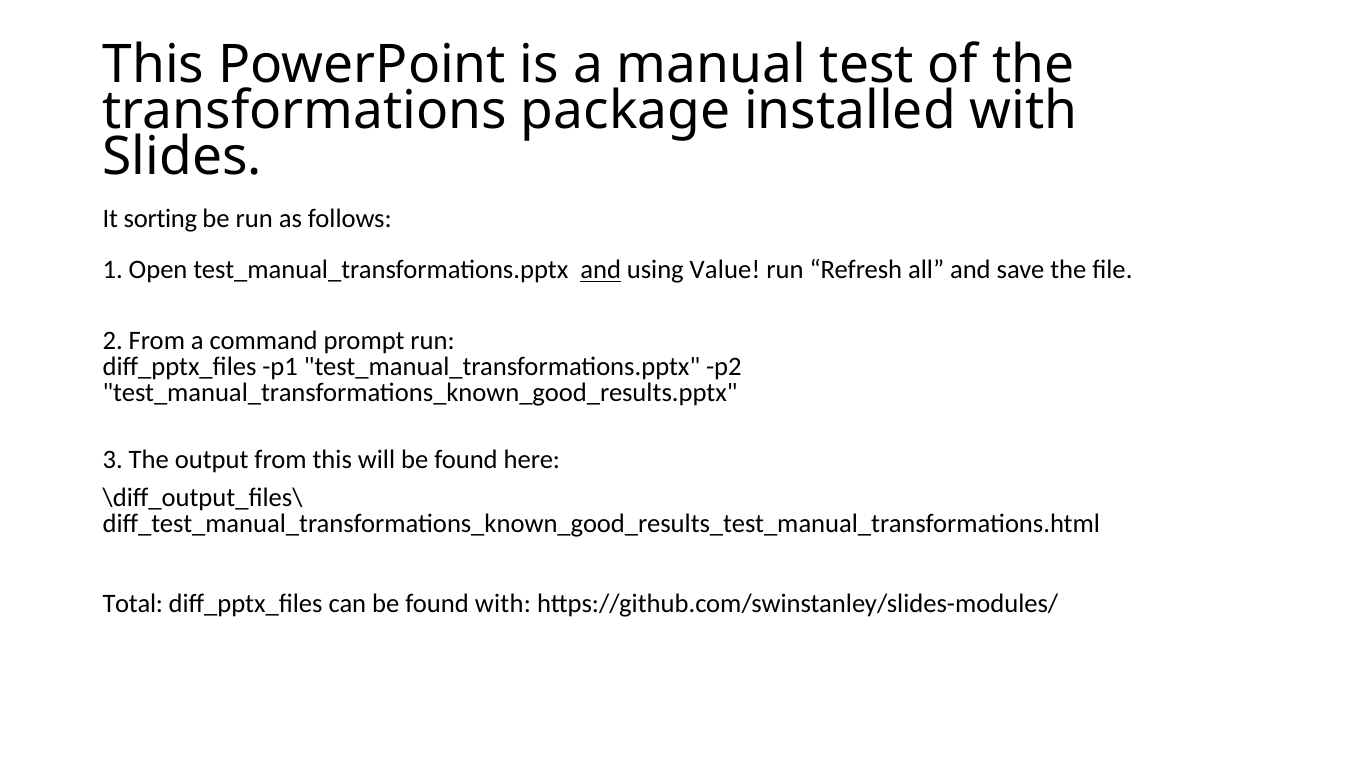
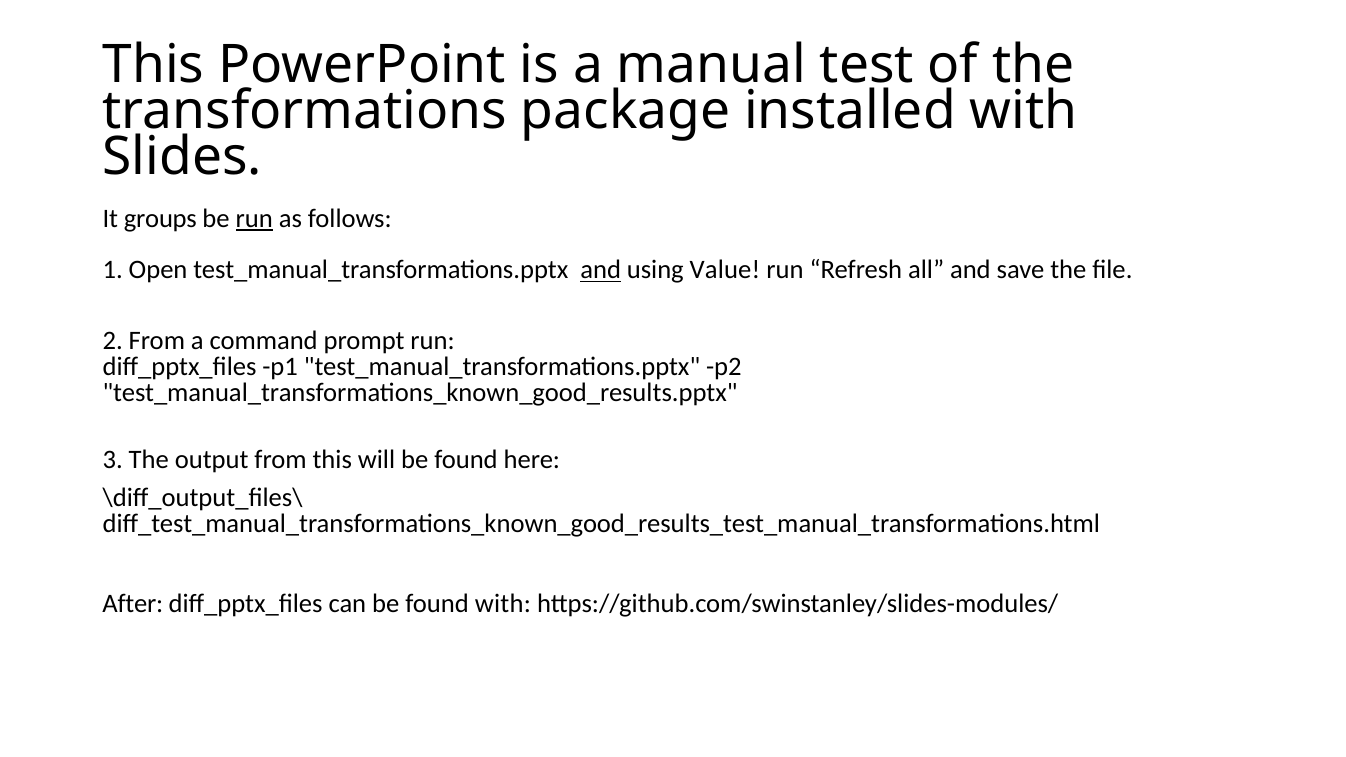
sorting: sorting -> groups (160, 219)
run underline: none -> present (254, 219)
Total: Total -> After (133, 604)
